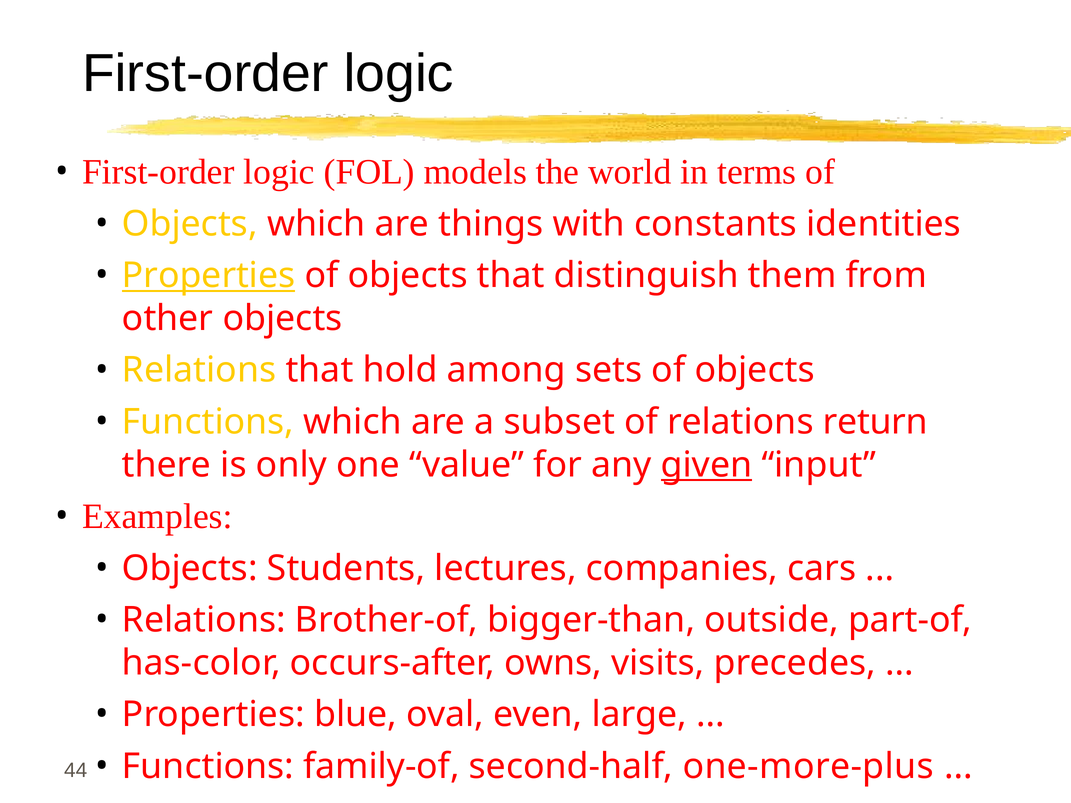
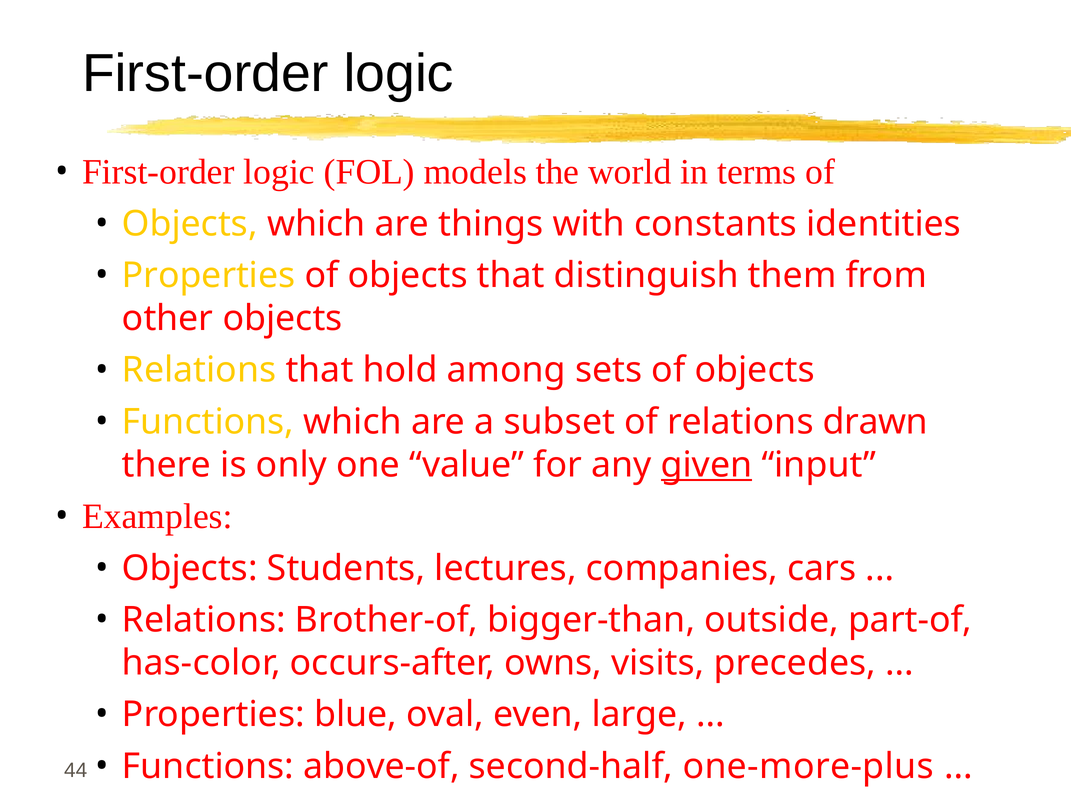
Properties underline: present -> none (209, 276)
return: return -> drawn (875, 422)
family-of: family-of -> above-of (381, 767)
